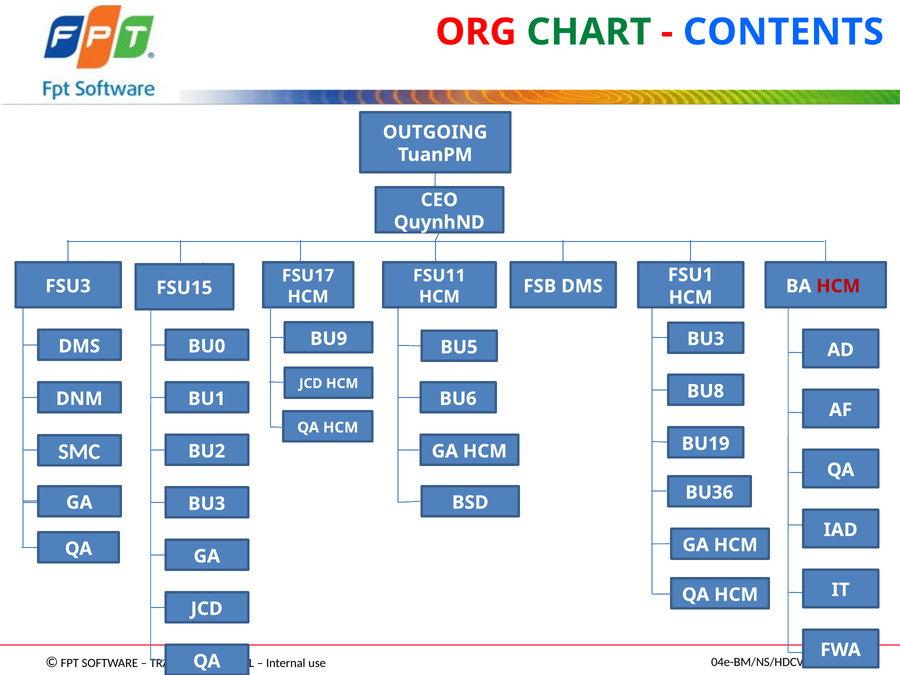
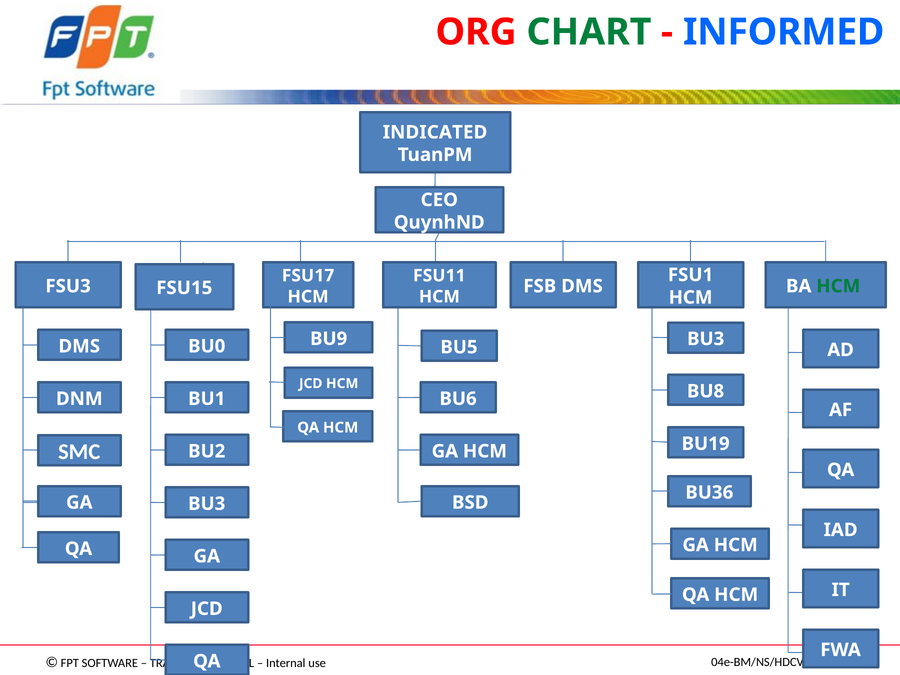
CONTENTS: CONTENTS -> INFORMED (784, 32)
OUTGOING: OUTGOING -> INDICATED (435, 132)
HCM colour: red -> green (838, 286)
